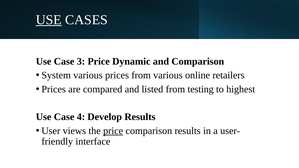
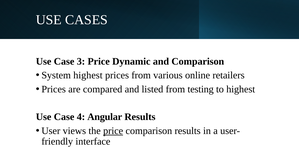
USE underline: present -> none (49, 20)
System various: various -> highest (88, 75)
Develop: Develop -> Angular (105, 117)
